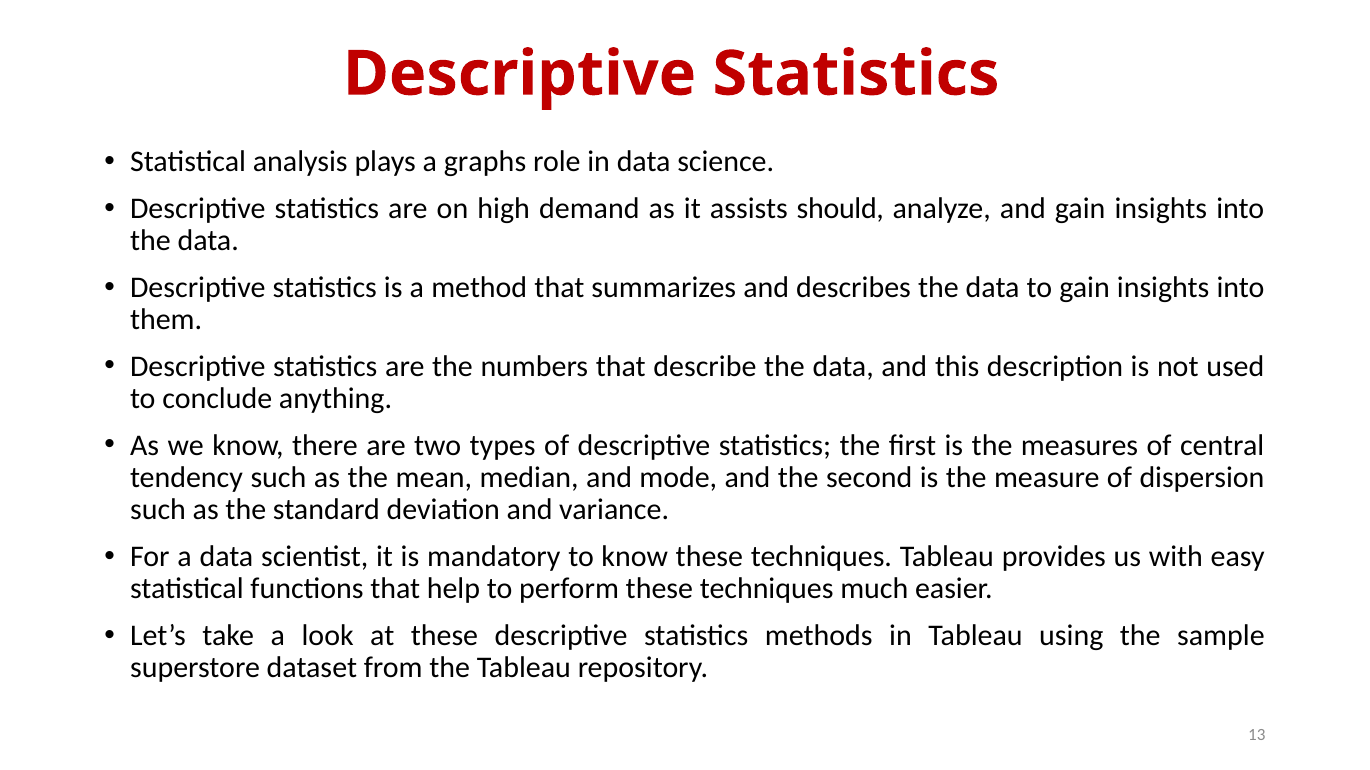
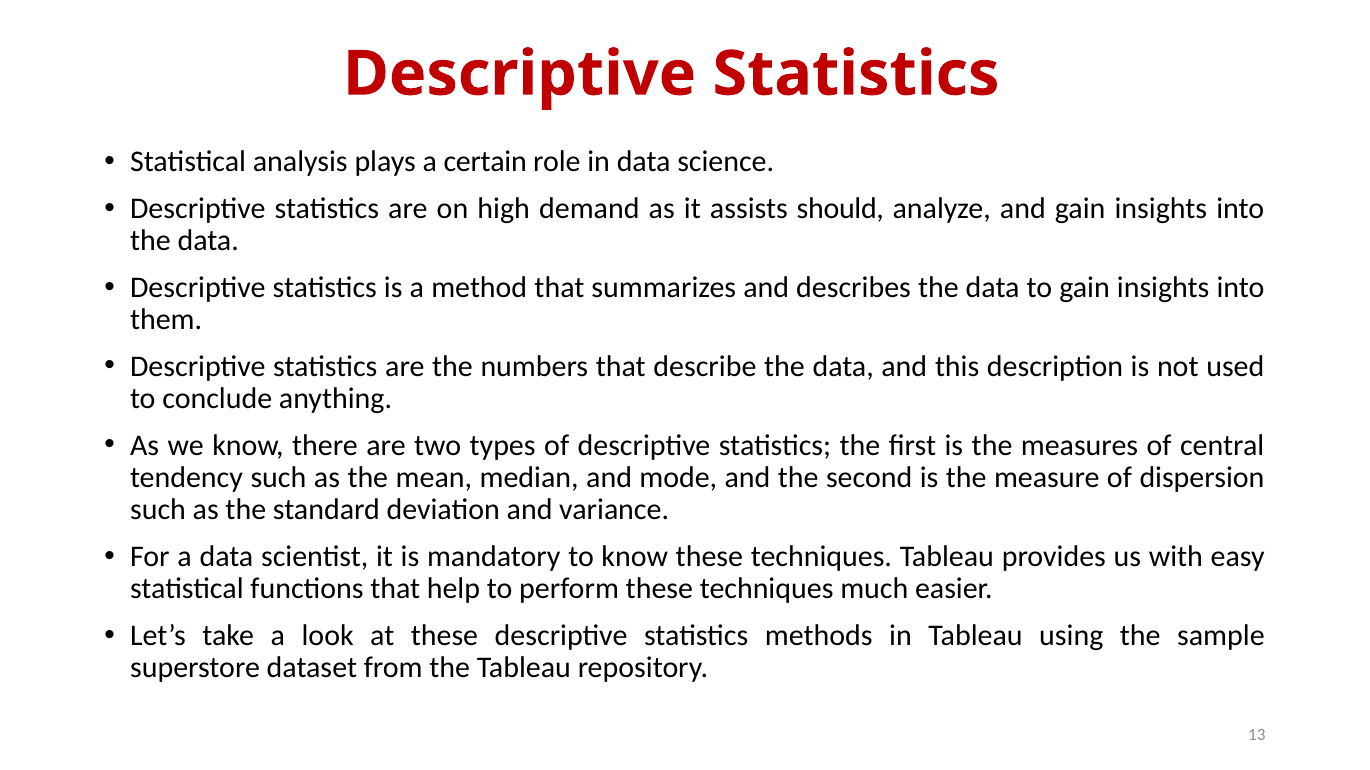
graphs: graphs -> certain (485, 162)
